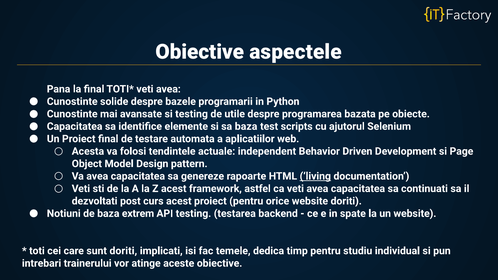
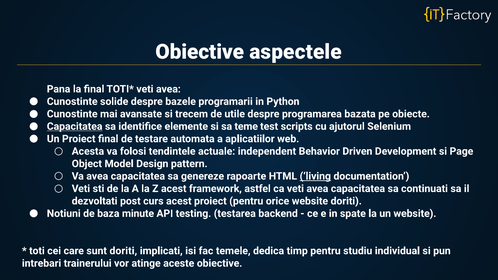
si testing: testing -> trecem (192, 114)
Capacitatea underline: none -> present (75, 126)
sa baza: baza -> teme (246, 126)
extrem: extrem -> minute (138, 214)
